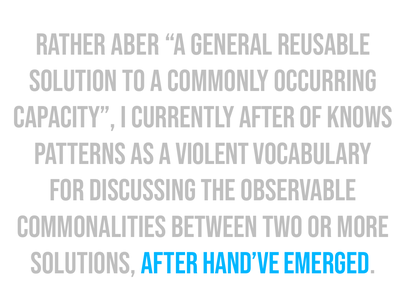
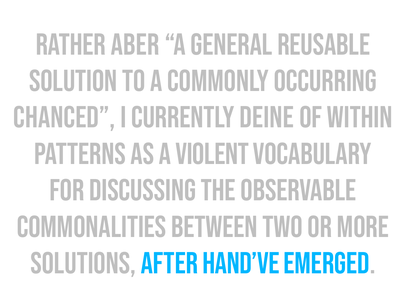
capacity: capacity -> chanced (64, 118)
currently after: after -> deine (267, 118)
knows: knows -> within (360, 118)
